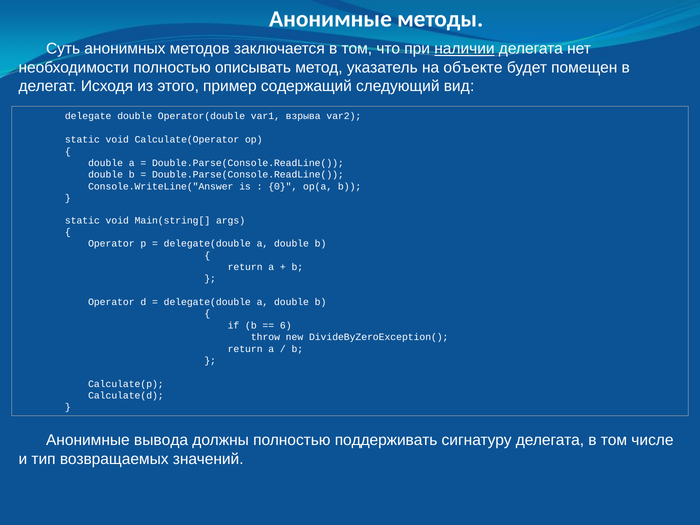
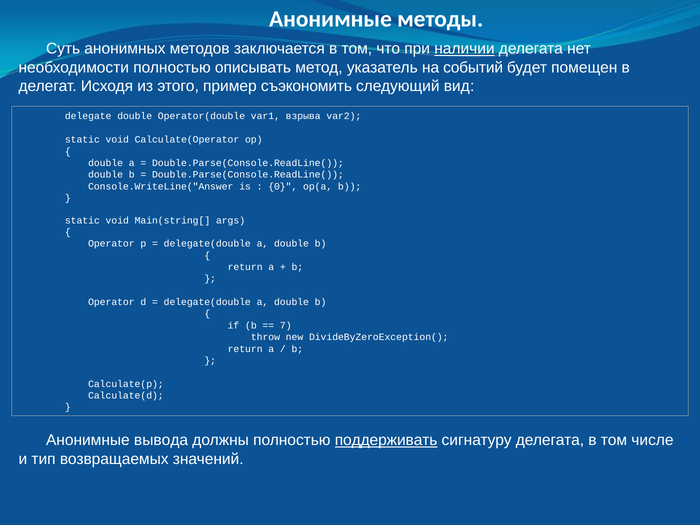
объекте: объекте -> событий (473, 68)
содержащий: содержащий -> съэкономить (306, 86)
6: 6 -> 7 (286, 325)
поддерживать underline: none -> present (386, 440)
